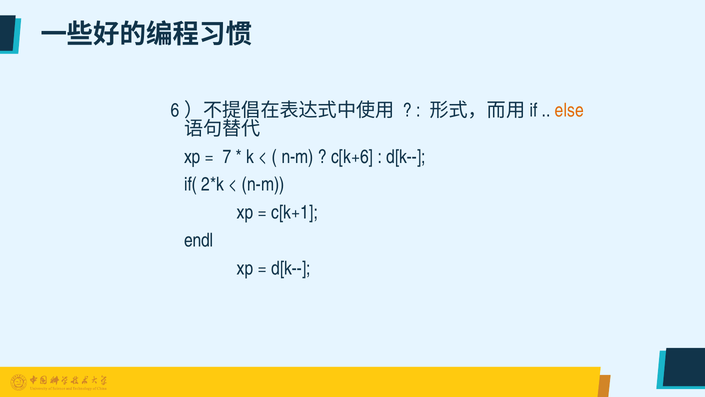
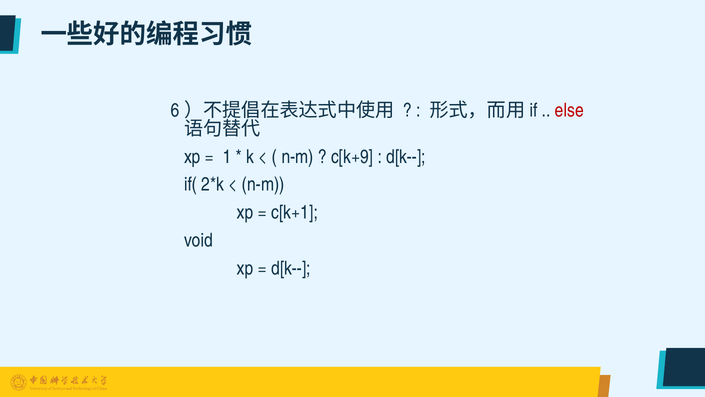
else colour: orange -> red (569, 110)
7: 7 -> 1 (227, 157)
c[k+6: c[k+6 -> c[k+9 (352, 157)
endl: endl -> void (198, 240)
